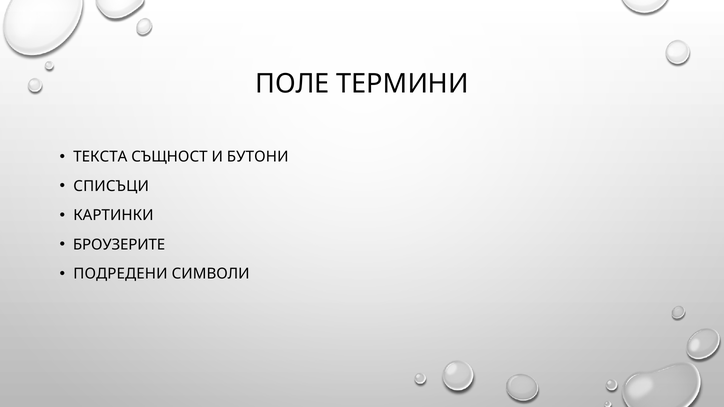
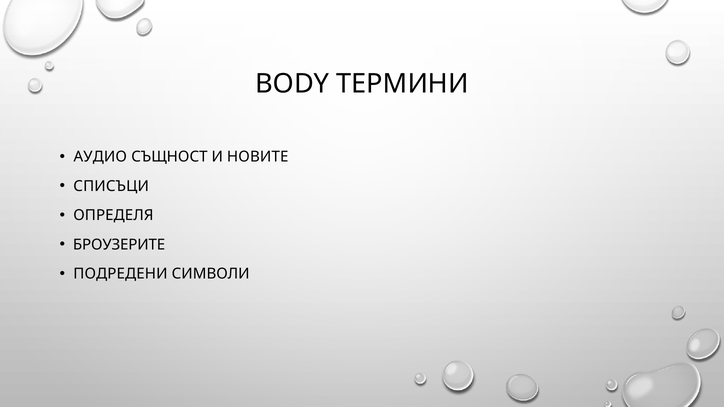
ПОЛЕ: ПОЛЕ -> BODY (292, 84)
ТЕКСТА: ТЕКСТА -> АУДИО (100, 157)
БУТОНИ: БУТОНИ -> НОВИТЕ (258, 157)
КАРТИНКИ: КАРТИНКИ -> ОПРЕДЕЛЯ (113, 216)
